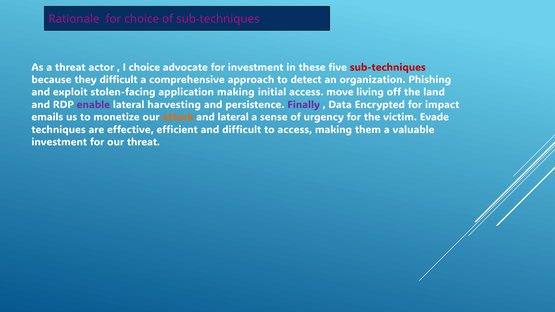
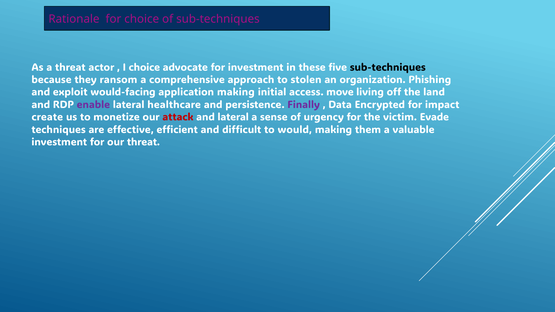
sub-techniques colour: red -> black (388, 67)
they difficult: difficult -> ransom (118, 80)
detect: detect -> stolen (306, 80)
stolen-facing: stolen-facing -> would-facing (123, 92)
harvesting: harvesting -> healthcare (174, 105)
emails: emails -> create (47, 117)
attack colour: orange -> red (178, 117)
to access: access -> would (295, 130)
